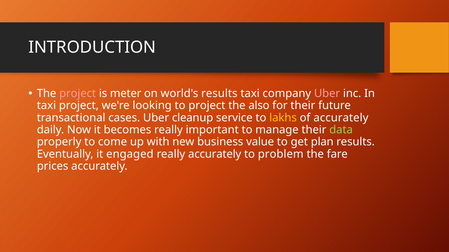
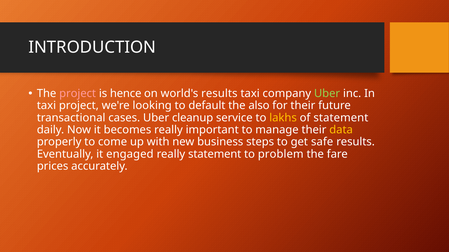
meter: meter -> hence (126, 94)
Uber colour: pink -> light green (327, 94)
to project: project -> default (207, 106)
of accurately: accurately -> statement (341, 118)
data colour: light green -> yellow (341, 130)
value: value -> steps (260, 142)
plan: plan -> safe (322, 142)
really accurately: accurately -> statement (215, 154)
